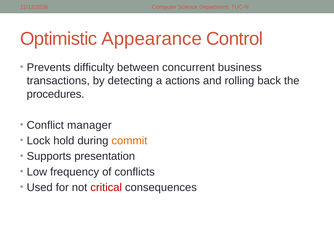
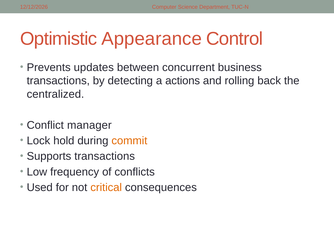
difficulty: difficulty -> updates (94, 68)
procedures: procedures -> centralized (55, 94)
Supports presentation: presentation -> transactions (105, 157)
critical colour: red -> orange (106, 188)
